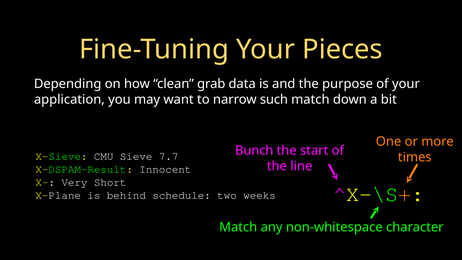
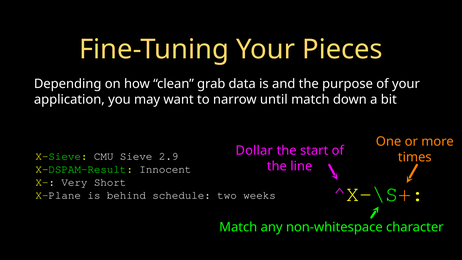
such: such -> until (274, 99)
Bunch: Bunch -> Dollar (254, 151)
7.7: 7.7 -> 2.9 (169, 156)
